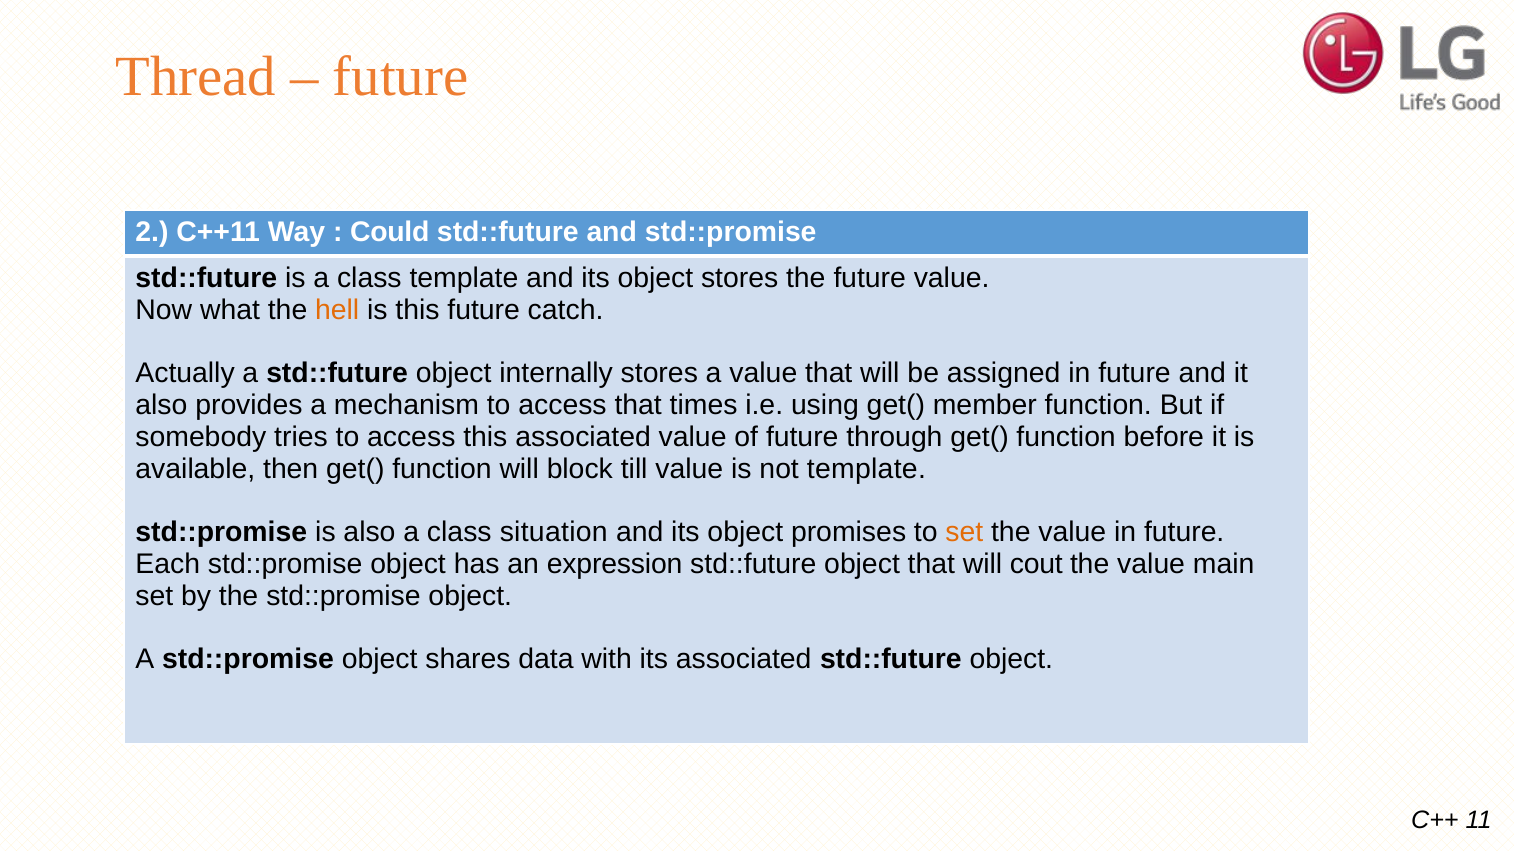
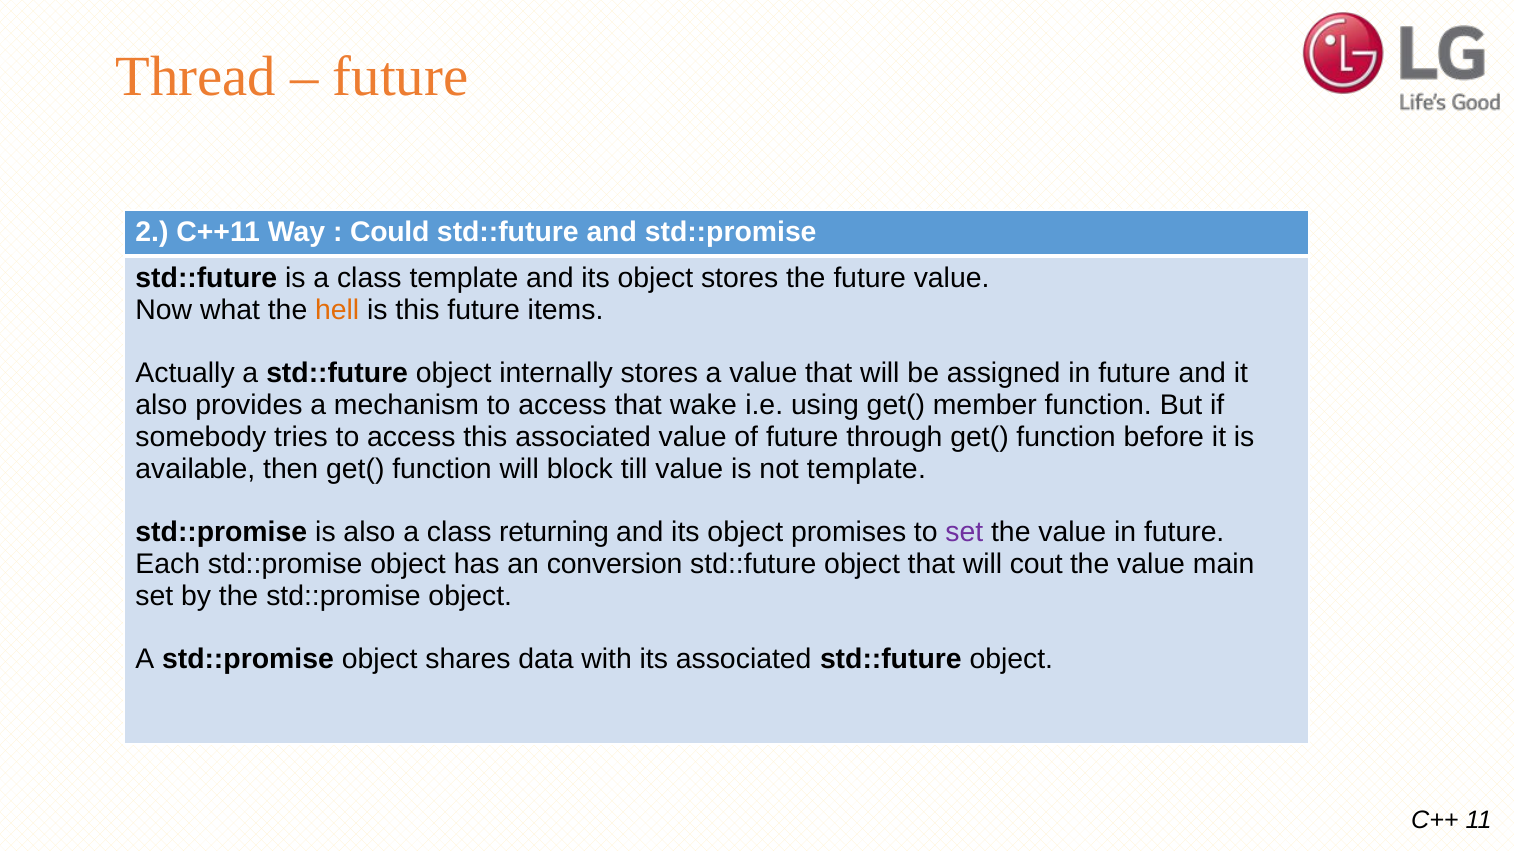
catch: catch -> items (566, 310)
times: times -> wake (703, 405)
situation: situation -> returning (554, 533)
set colour: orange -> purple (964, 533)
expression: expression -> conversion (615, 564)
